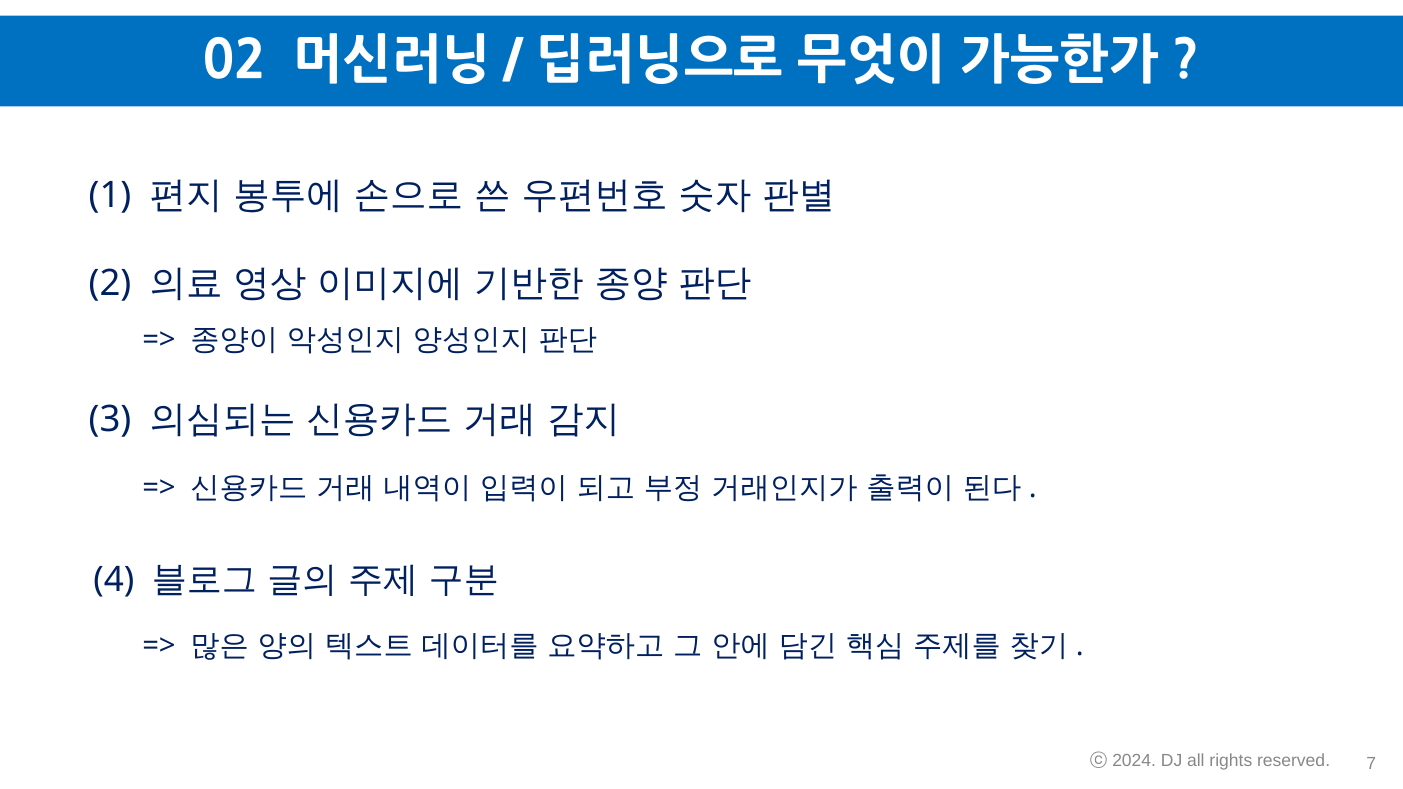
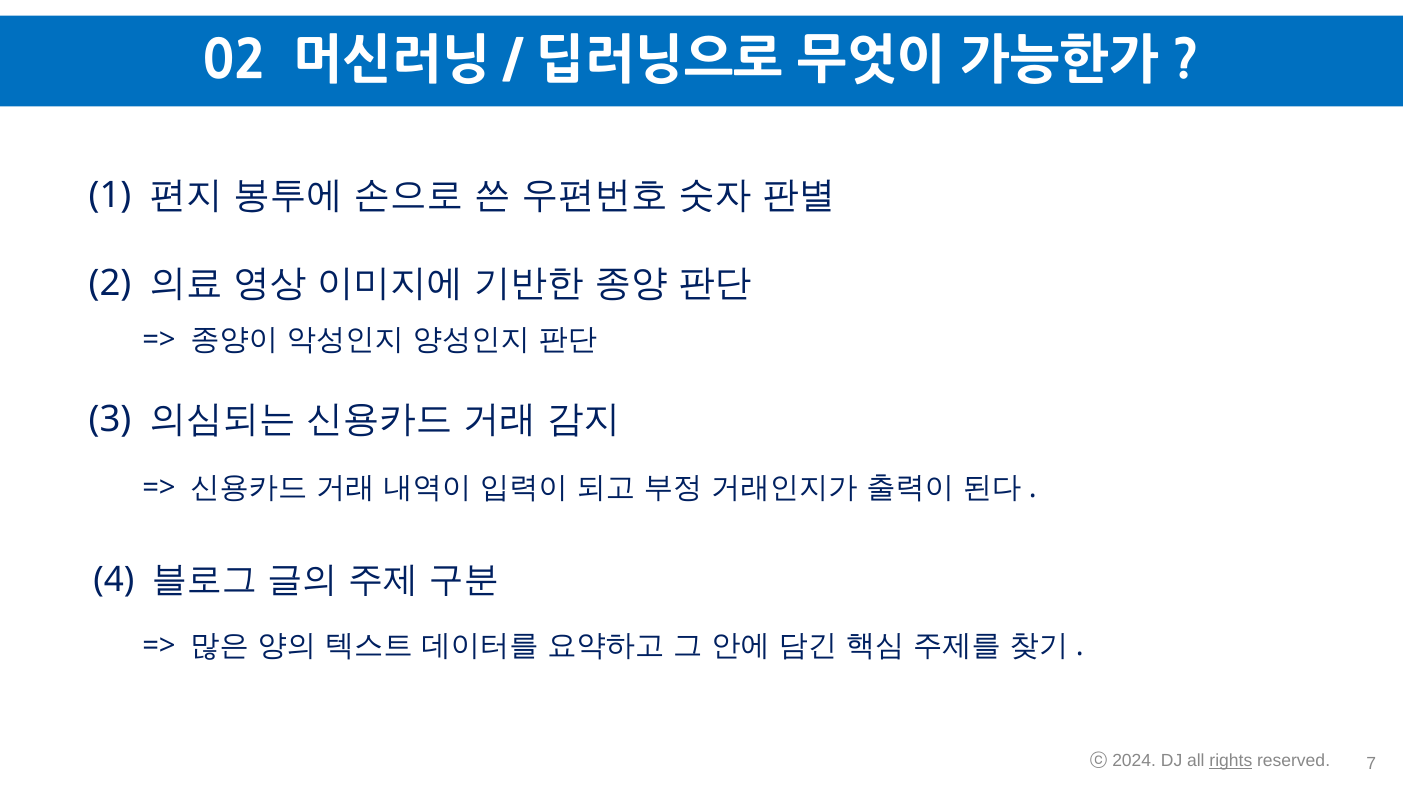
rights underline: none -> present (1231, 761)
